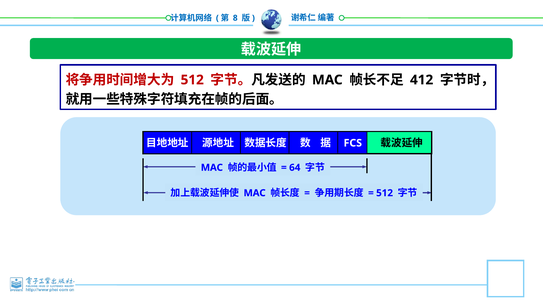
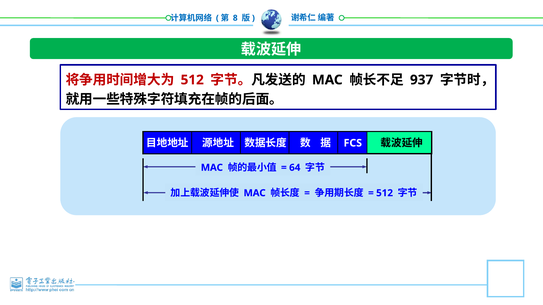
412: 412 -> 937 (422, 80)
